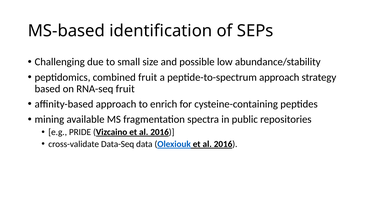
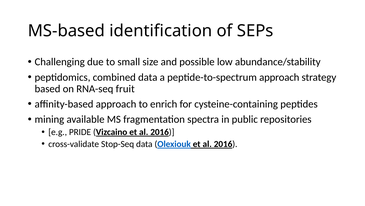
combined fruit: fruit -> data (148, 77)
Data-Seq: Data-Seq -> Stop-Seq (118, 144)
